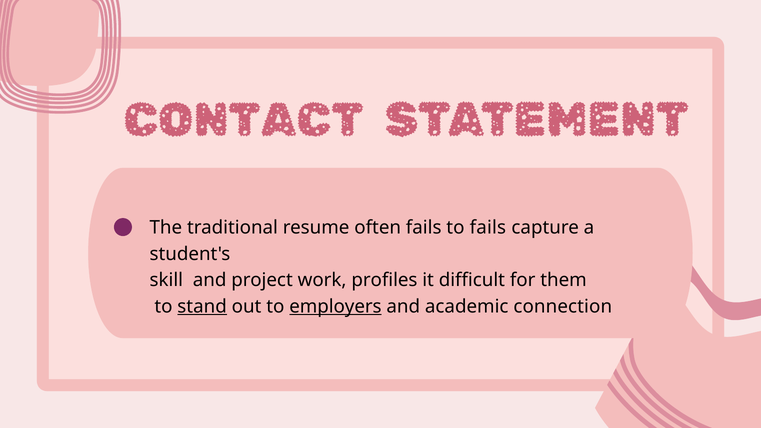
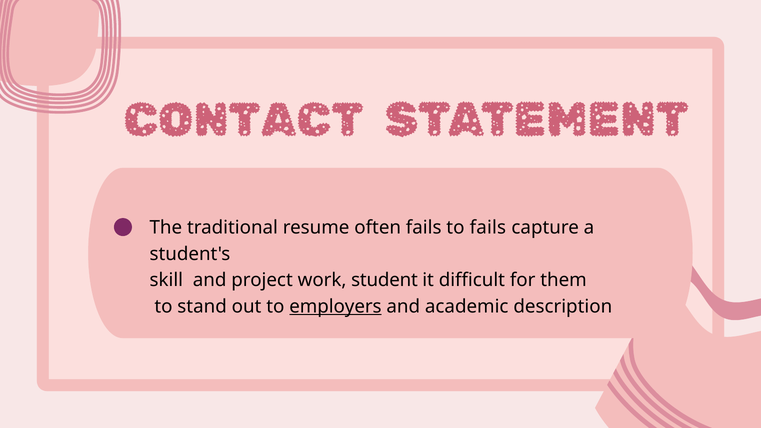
profiles: profiles -> student (385, 280)
stand underline: present -> none (202, 306)
connection: connection -> description (563, 306)
